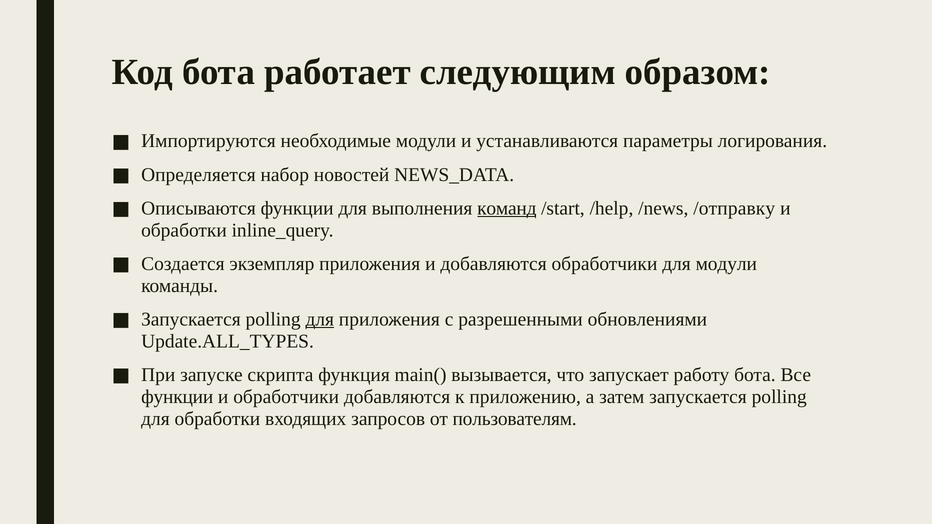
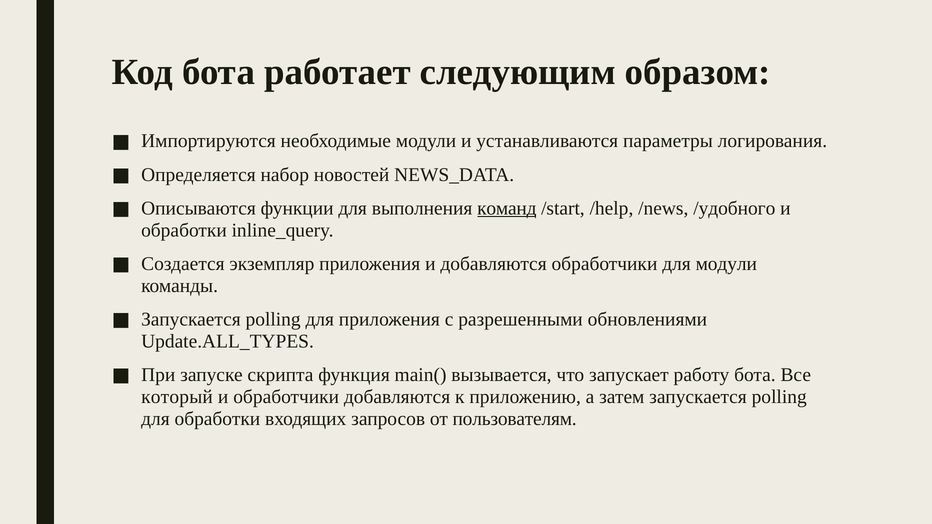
/отправку: /отправку -> /удобного (734, 208)
для underline: present -> none (320, 319)
функции: функции -> который (177, 397)
